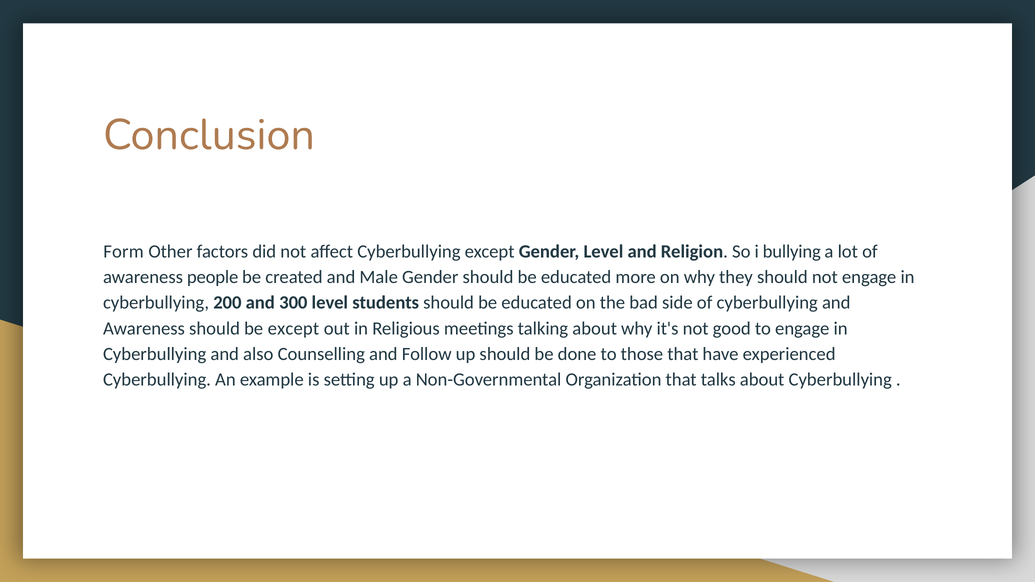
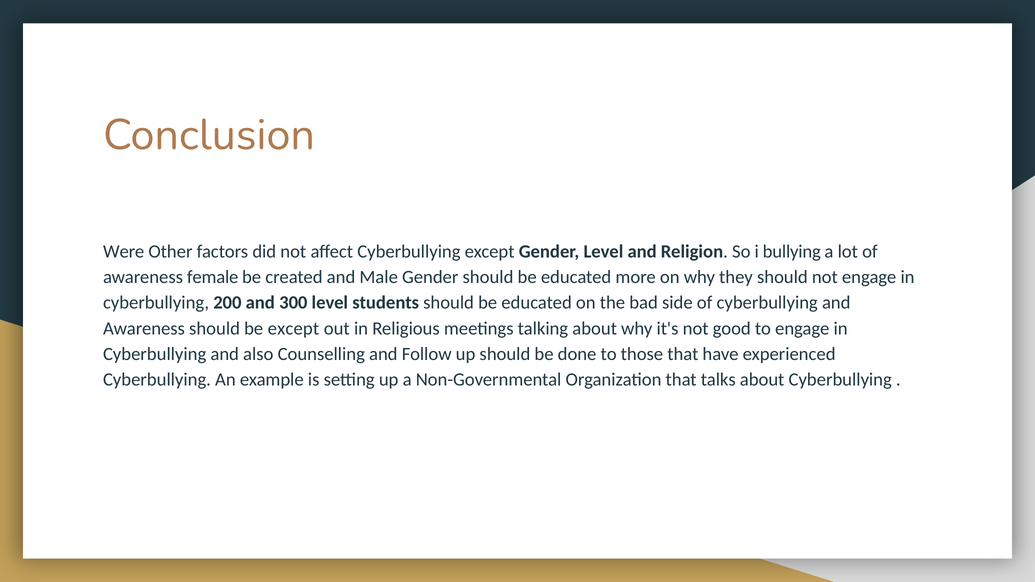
Form: Form -> Were (124, 251)
people: people -> female (213, 277)
